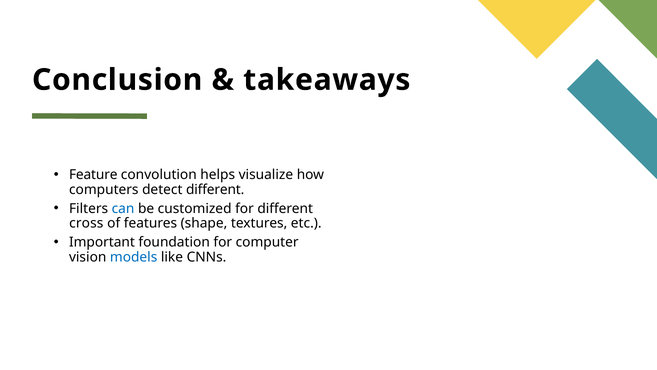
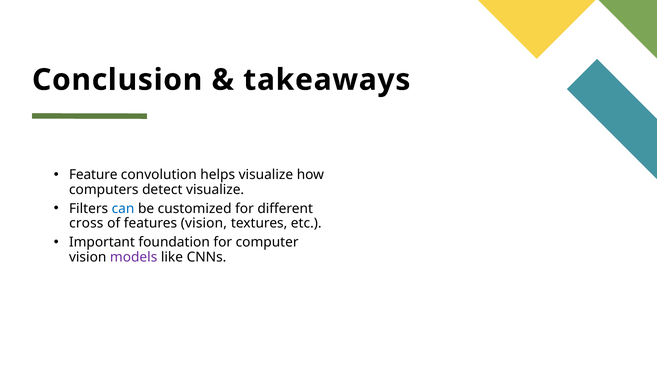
detect different: different -> visualize (215, 189)
features shape: shape -> vision (204, 223)
models colour: blue -> purple (134, 257)
